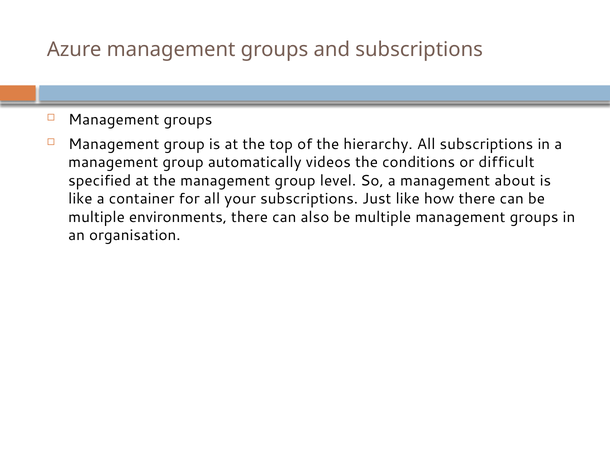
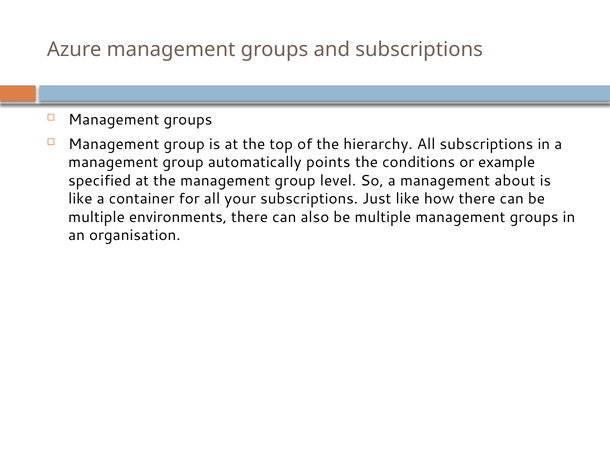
videos: videos -> points (328, 163)
difficult: difficult -> example (507, 163)
